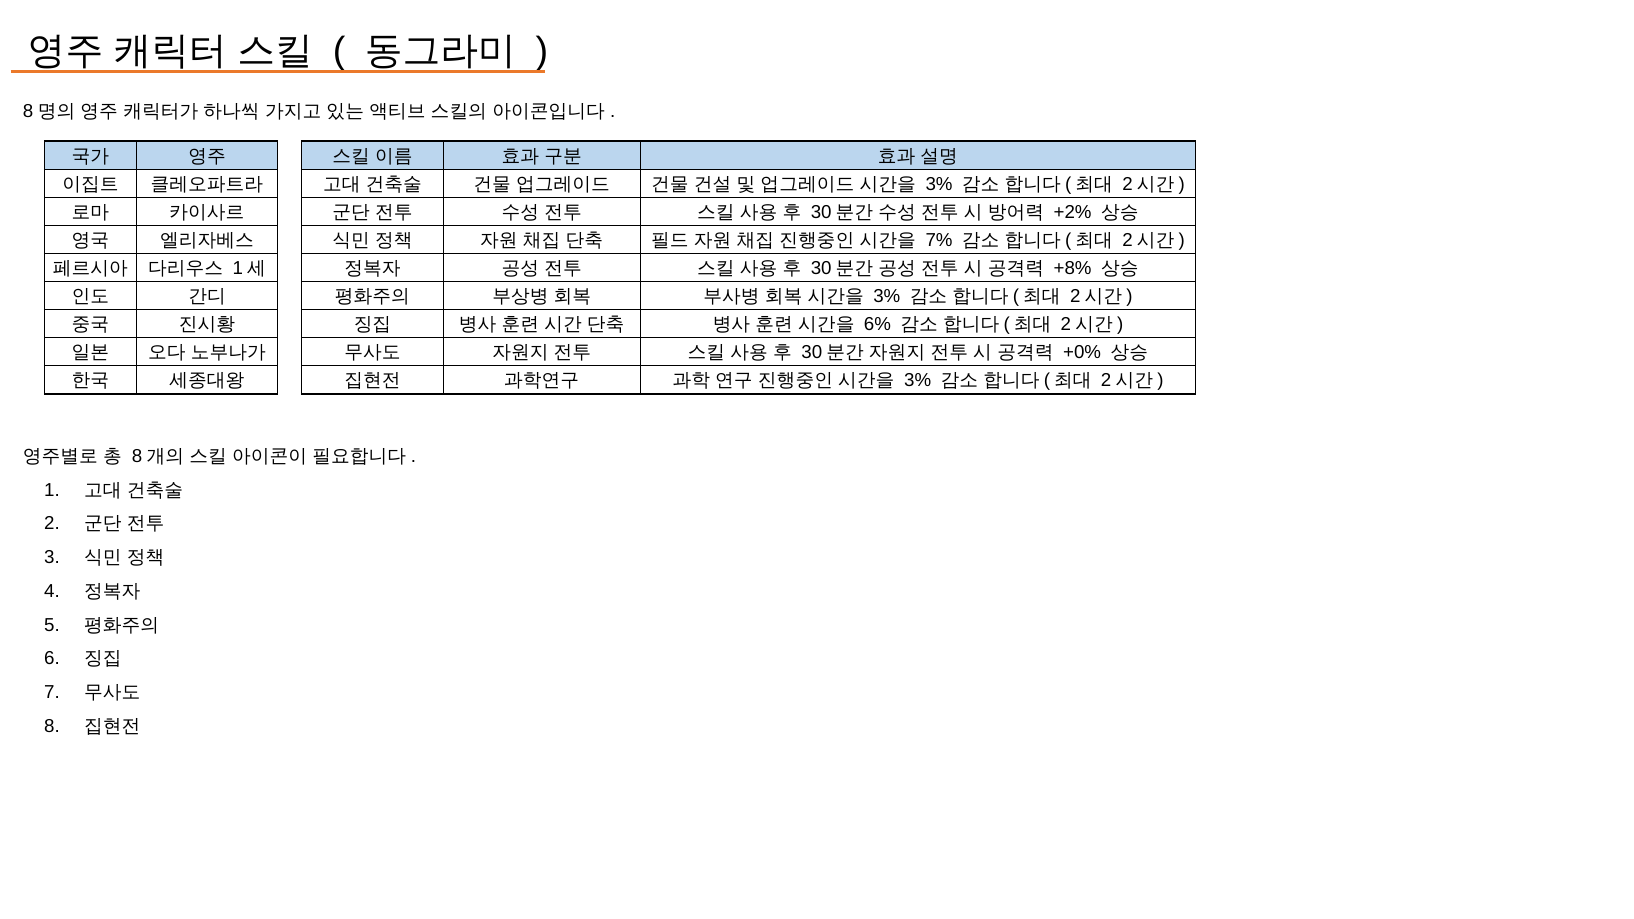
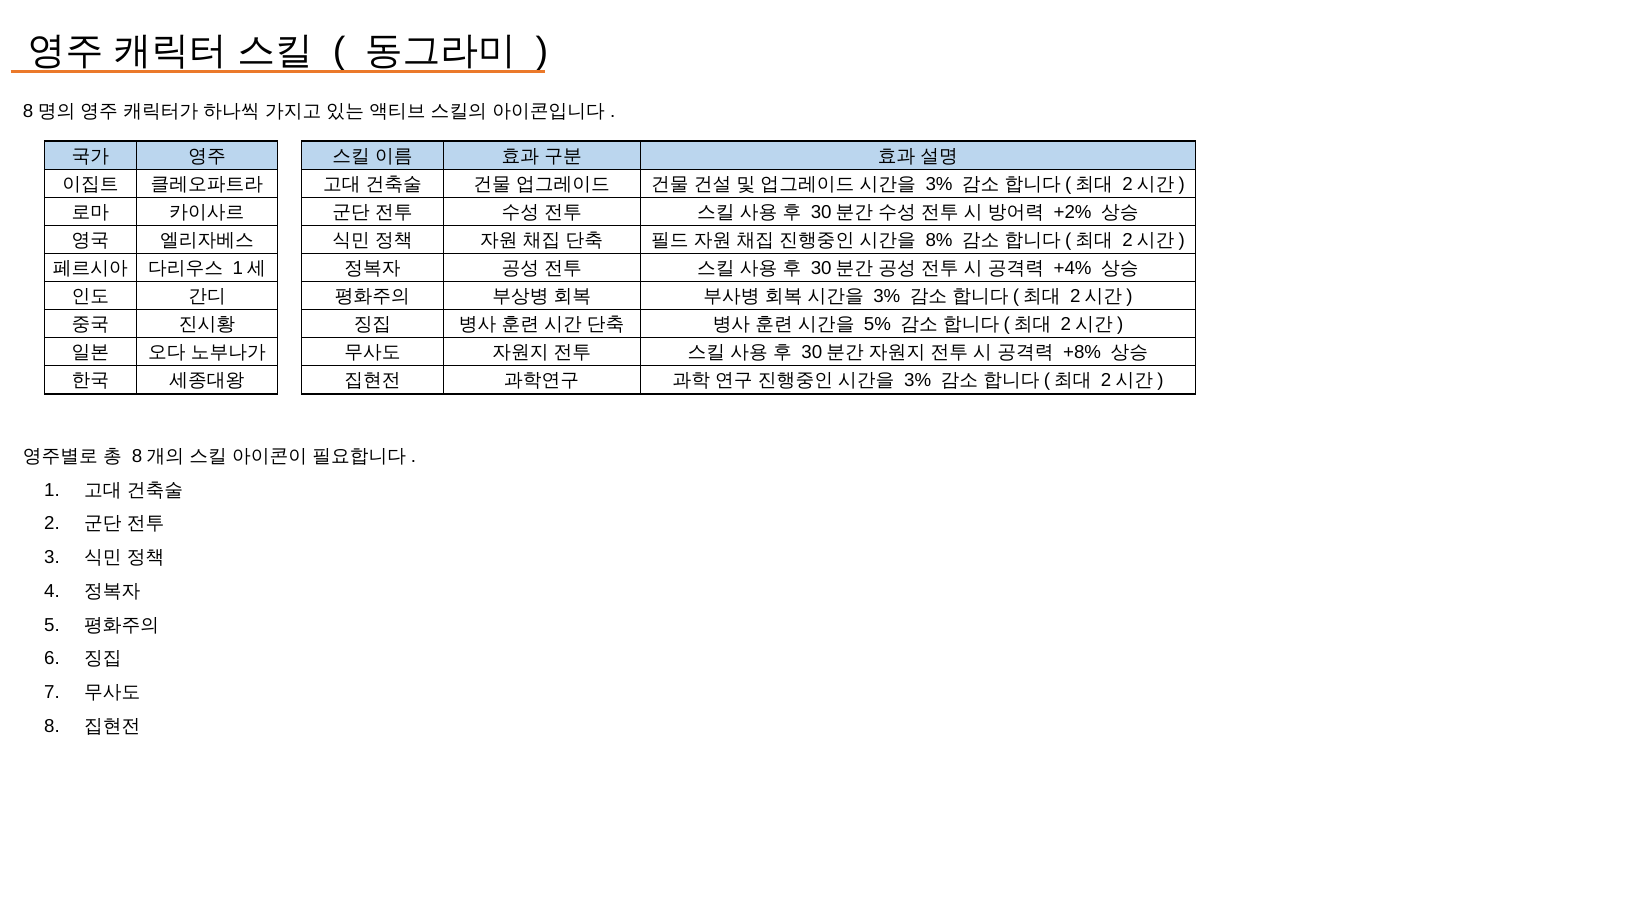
7%: 7% -> 8% (939, 240)
+8%: +8% -> +4% (1073, 268)
6%: 6% -> 5% (877, 325)
+0%: +0% -> +8% (1082, 353)
